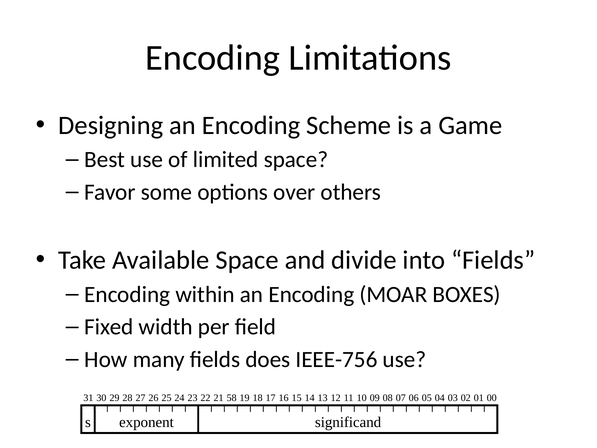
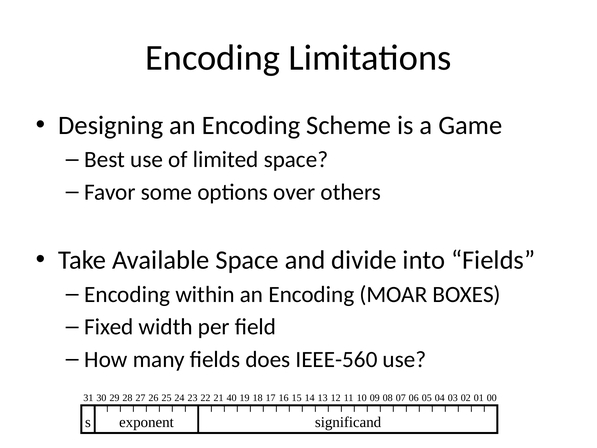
IEEE-756: IEEE-756 -> IEEE-560 (337, 359)
58: 58 -> 40 (232, 398)
